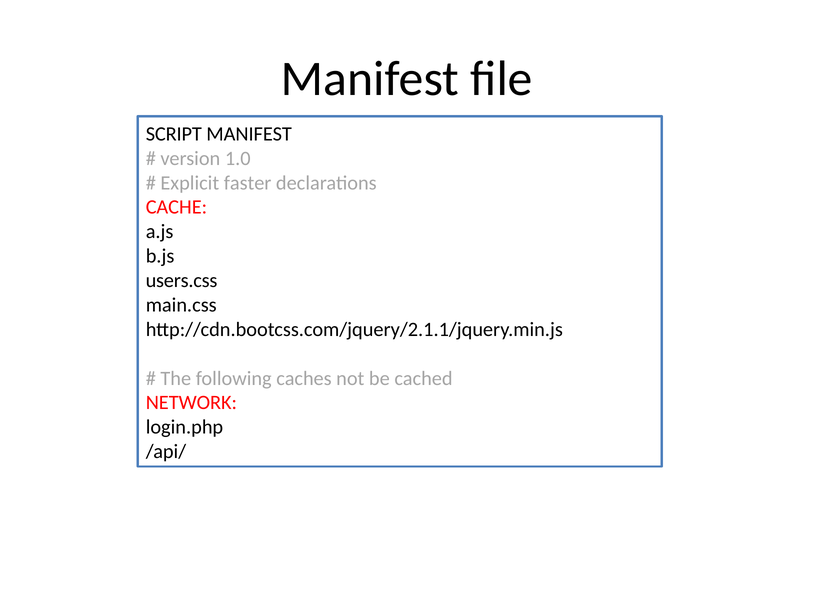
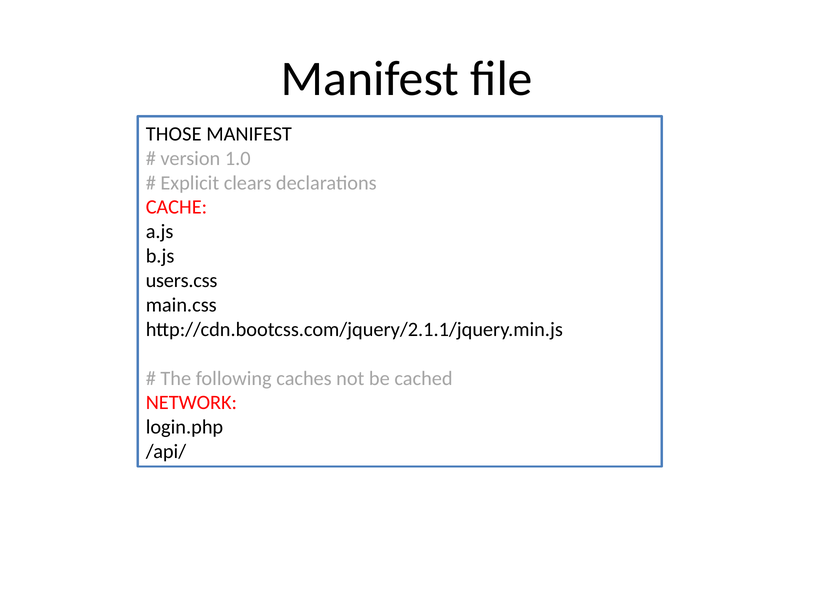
SCRIPT: SCRIPT -> THOSE (174, 134)
faster: faster -> clears (248, 183)
